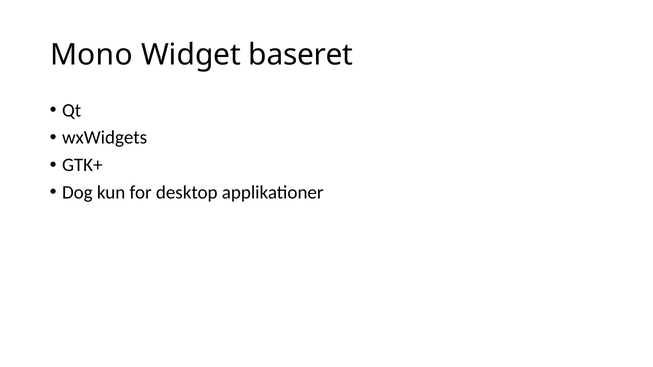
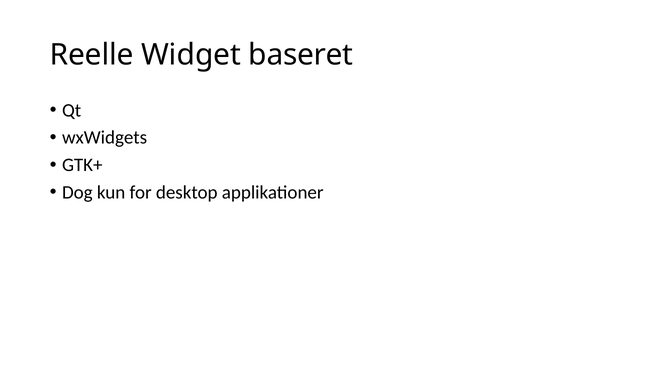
Mono: Mono -> Reelle (92, 55)
